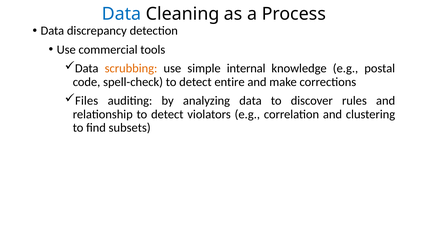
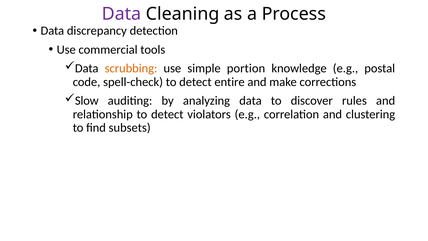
Data colour: blue -> purple (122, 14)
internal: internal -> portion (246, 68)
Files: Files -> Slow (87, 101)
